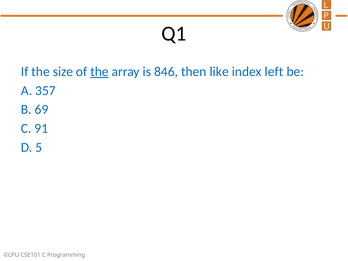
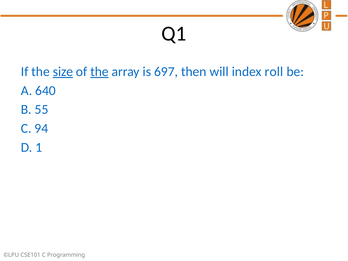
size underline: none -> present (63, 72)
846: 846 -> 697 (166, 72)
like: like -> will (219, 72)
left: left -> roll (274, 72)
357: 357 -> 640 (45, 91)
69: 69 -> 55 (42, 110)
91: 91 -> 94 (41, 128)
5: 5 -> 1 (39, 147)
